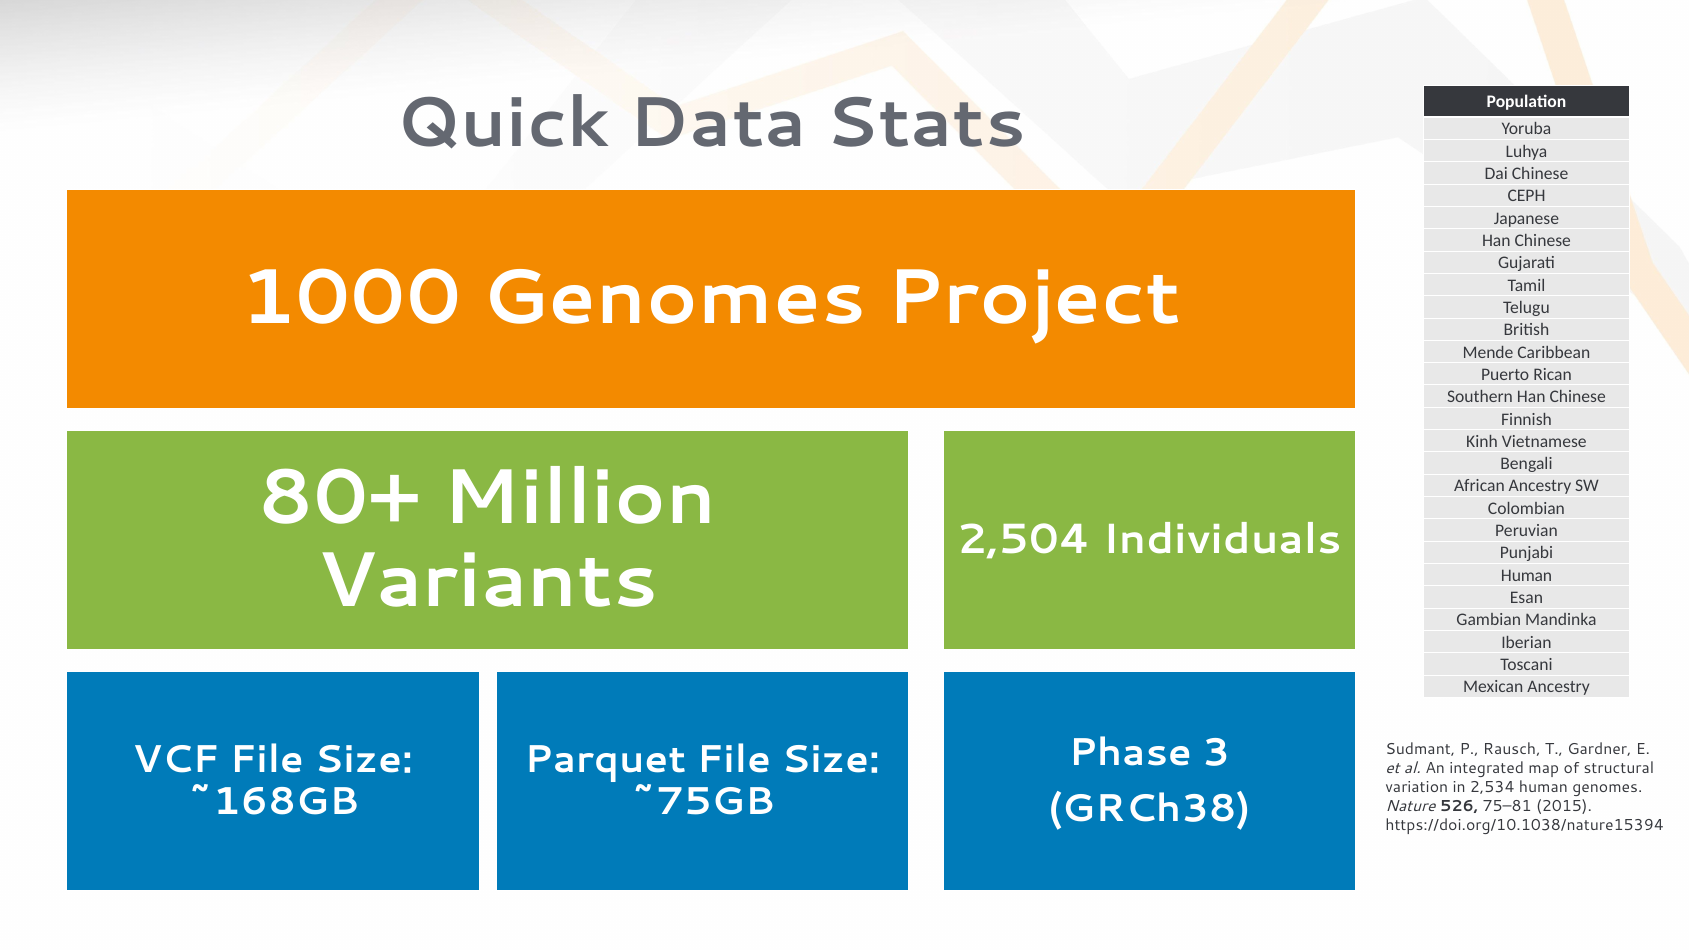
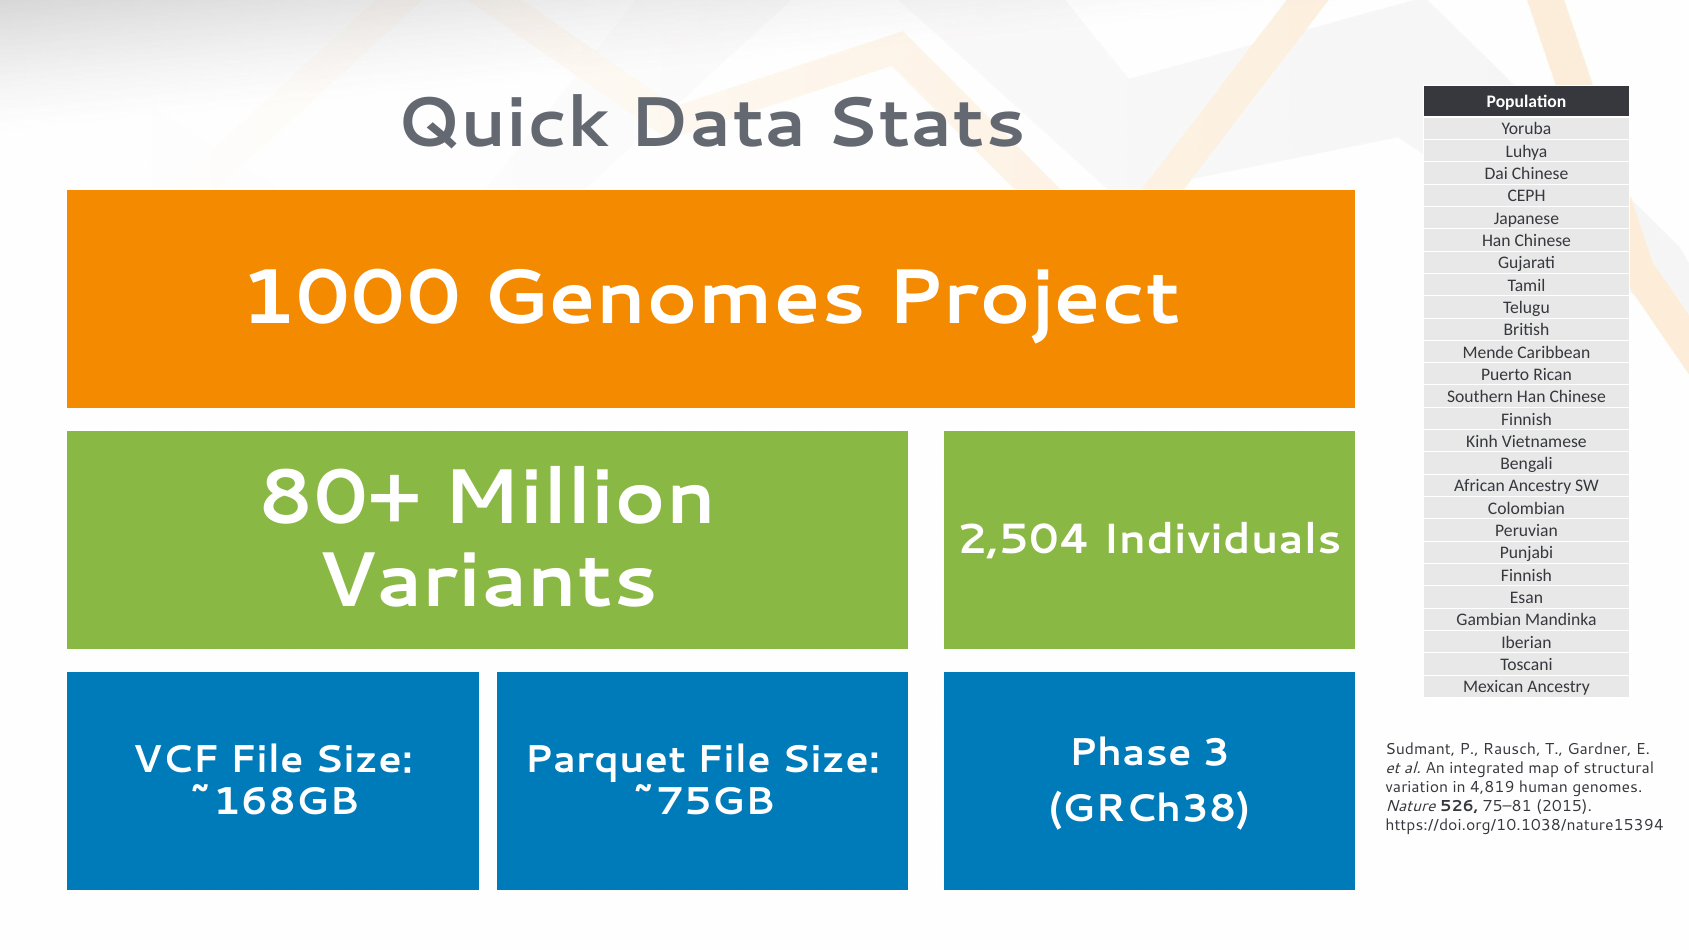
Human: Human -> Finnish (1526, 575)
2,534: 2,534 -> 4,819 (1492, 787)
